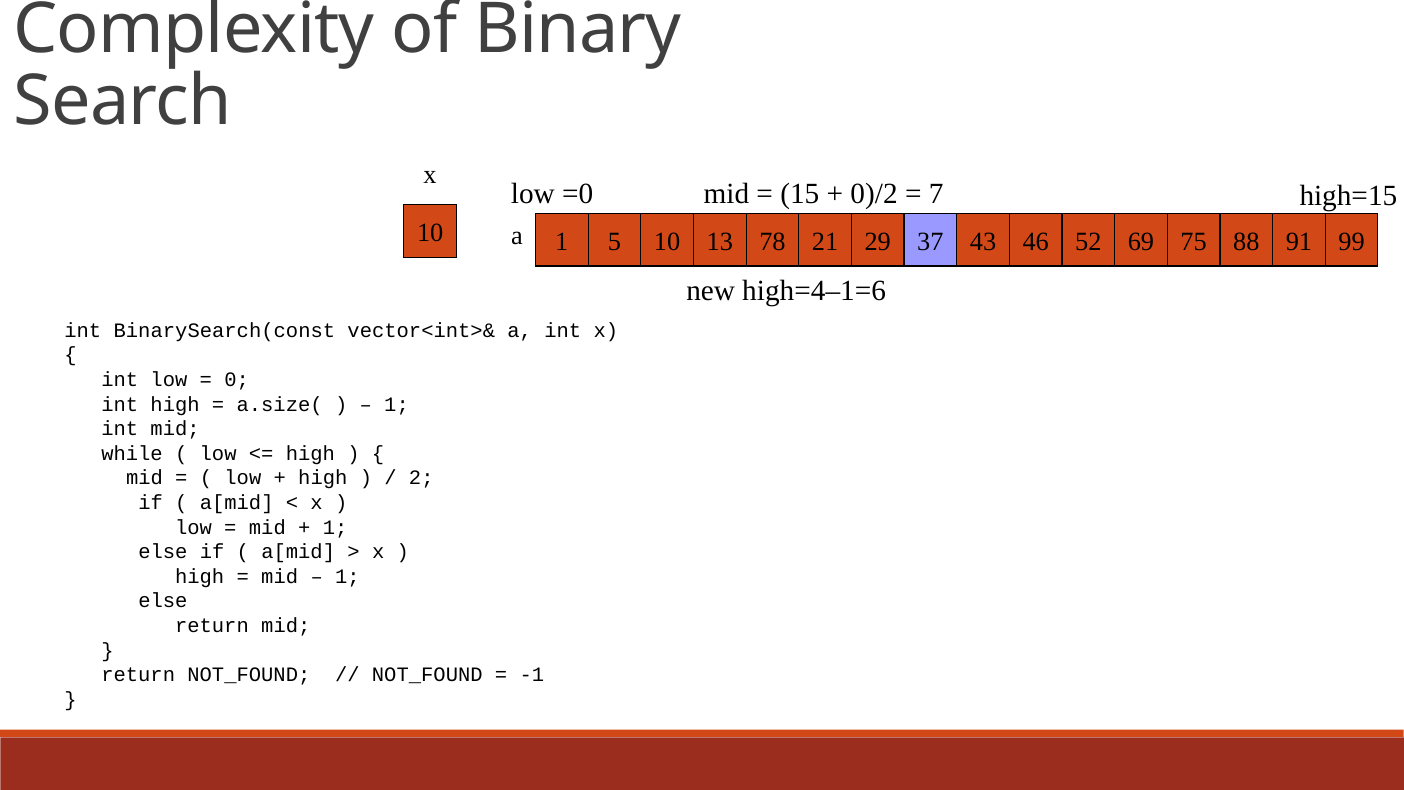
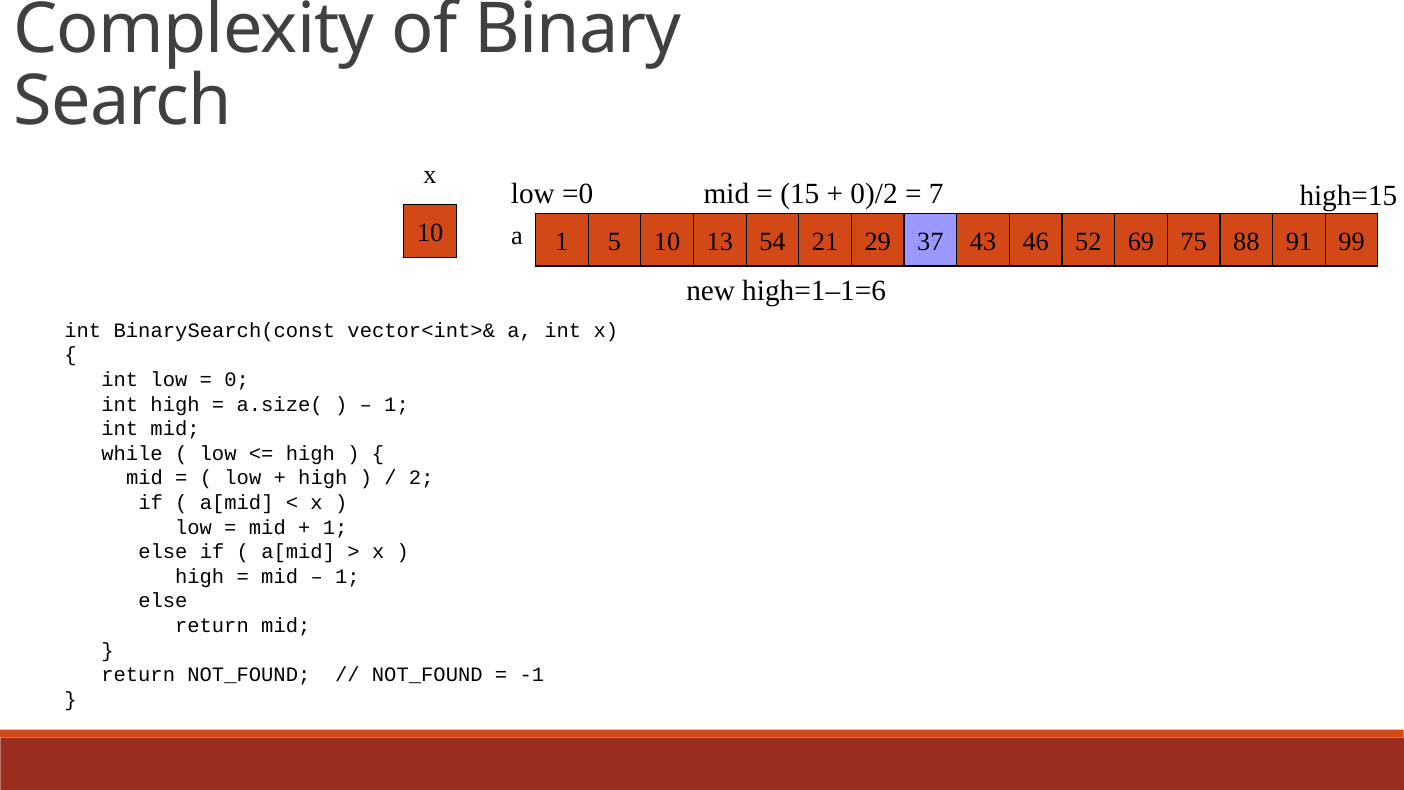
78: 78 -> 54 (772, 241)
high=4–1=6: high=4–1=6 -> high=1–1=6 (814, 291)
